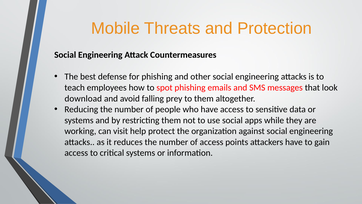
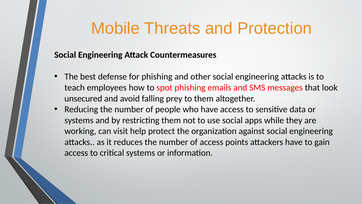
download: download -> unsecured (83, 98)
